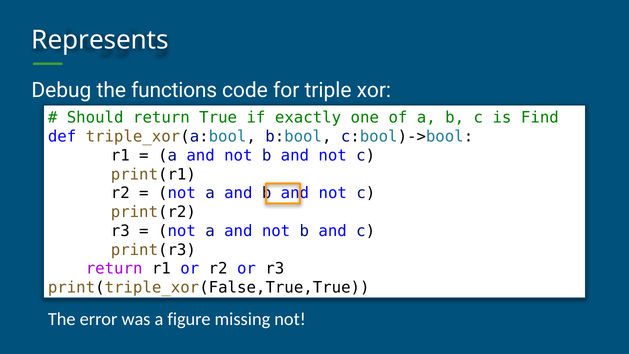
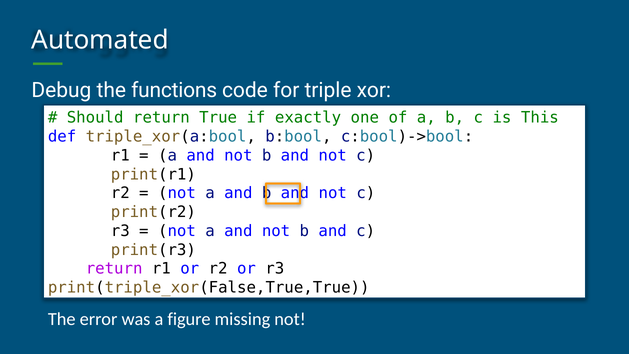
Represents: Represents -> Automated (100, 40)
Find: Find -> This (540, 118)
